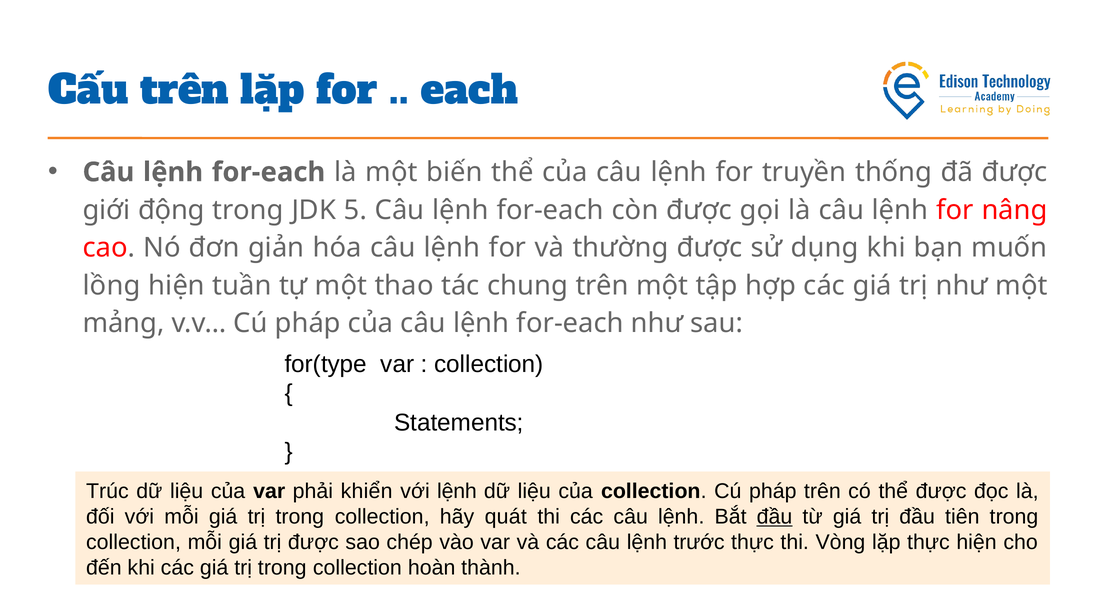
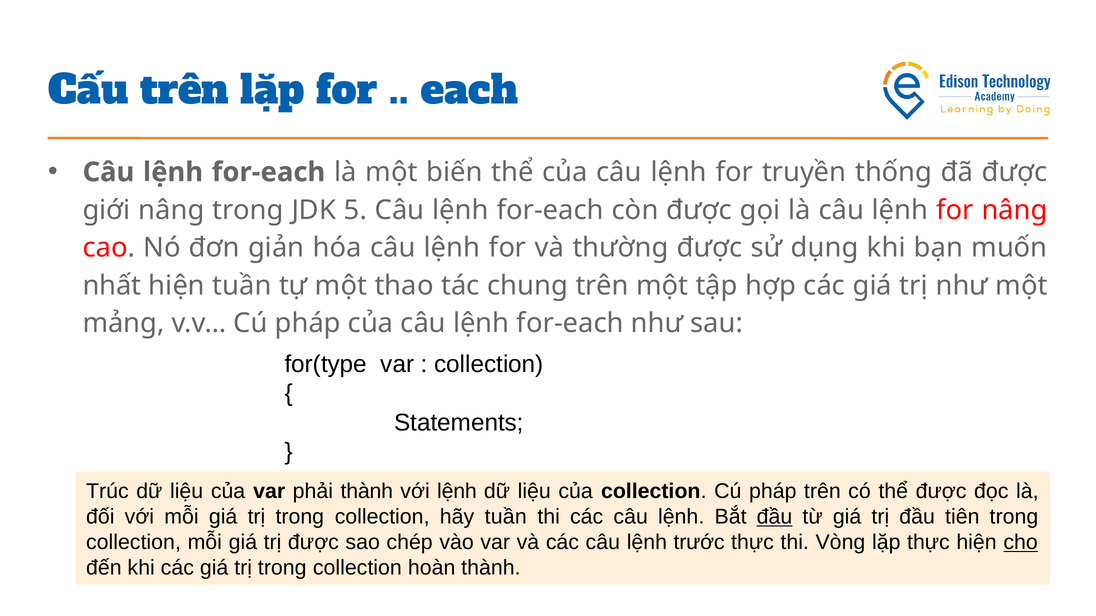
giới động: động -> nâng (171, 210)
lồng: lồng -> nhất (112, 286)
phải khiển: khiển -> thành (367, 492)
hãy quát: quát -> tuần (506, 517)
cho underline: none -> present (1021, 543)
